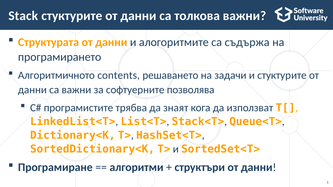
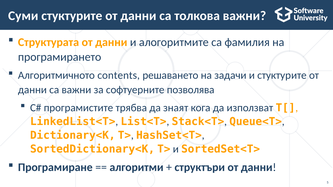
Stack: Stack -> Суми (23, 16)
съдържа: съдържа -> фамилия (247, 42)
